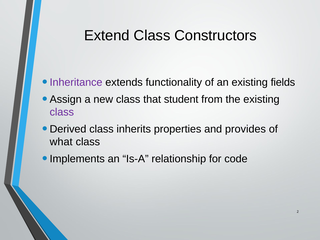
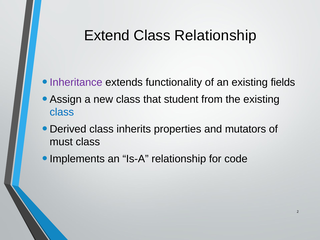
Class Constructors: Constructors -> Relationship (215, 35)
class colour: purple -> blue (62, 112)
provides: provides -> mutators (246, 129)
what: what -> must (61, 142)
